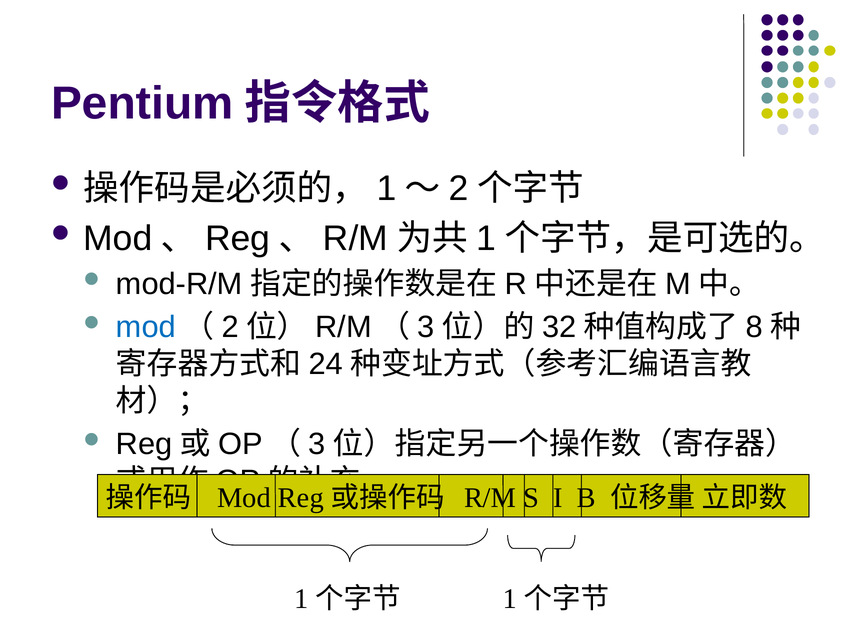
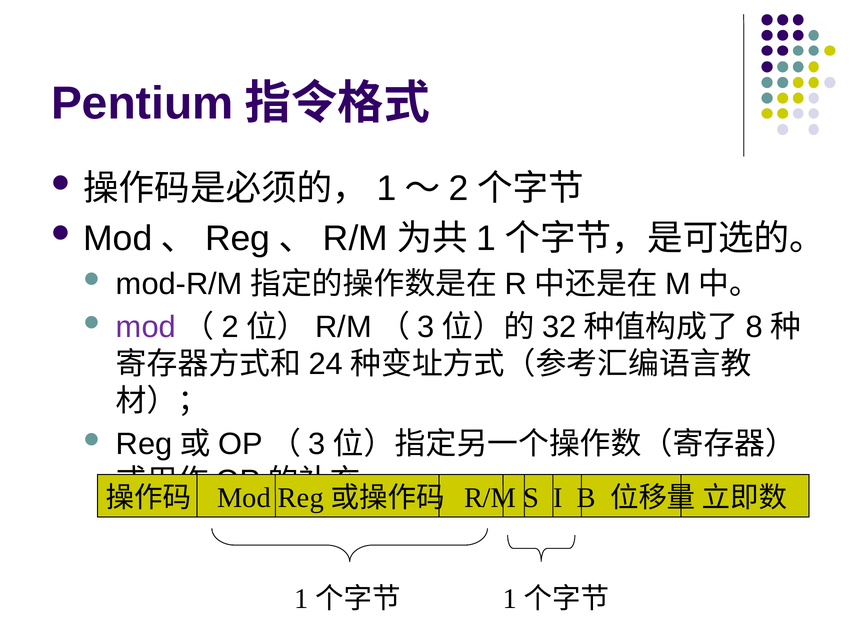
mod colour: blue -> purple (146, 327)
